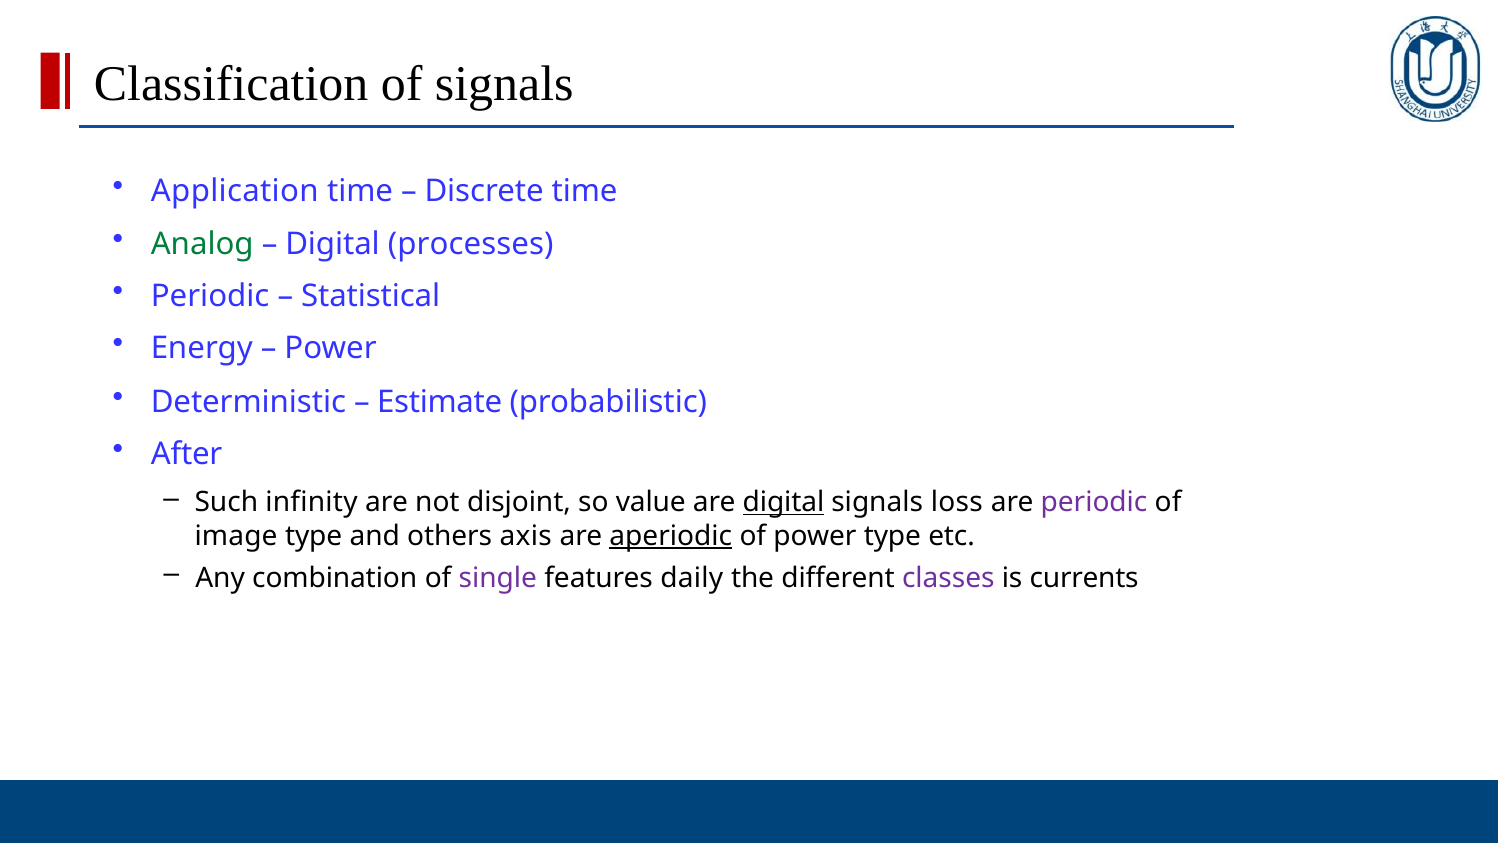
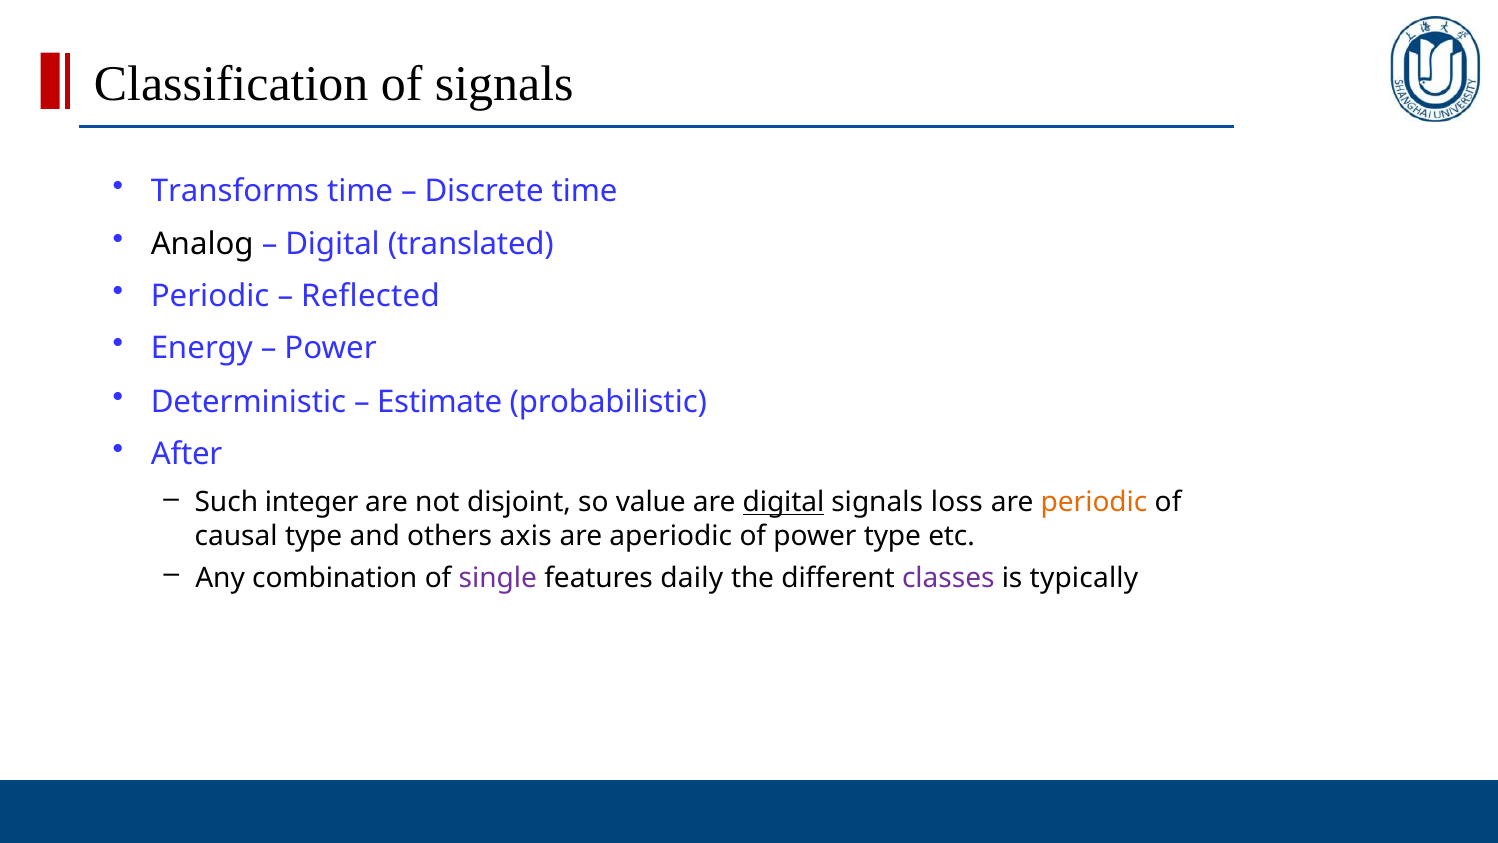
Application: Application -> Transforms (235, 191)
Analog colour: green -> black (202, 244)
processes: processes -> translated (471, 244)
Statistical: Statistical -> Reflected (370, 296)
infinity: infinity -> integer (312, 502)
periodic colour: purple -> orange (1094, 502)
image: image -> causal (236, 536)
aperiodic underline: present -> none (671, 536)
currents: currents -> typically (1084, 578)
